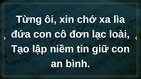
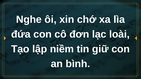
Từng: Từng -> Nghe (29, 20)
